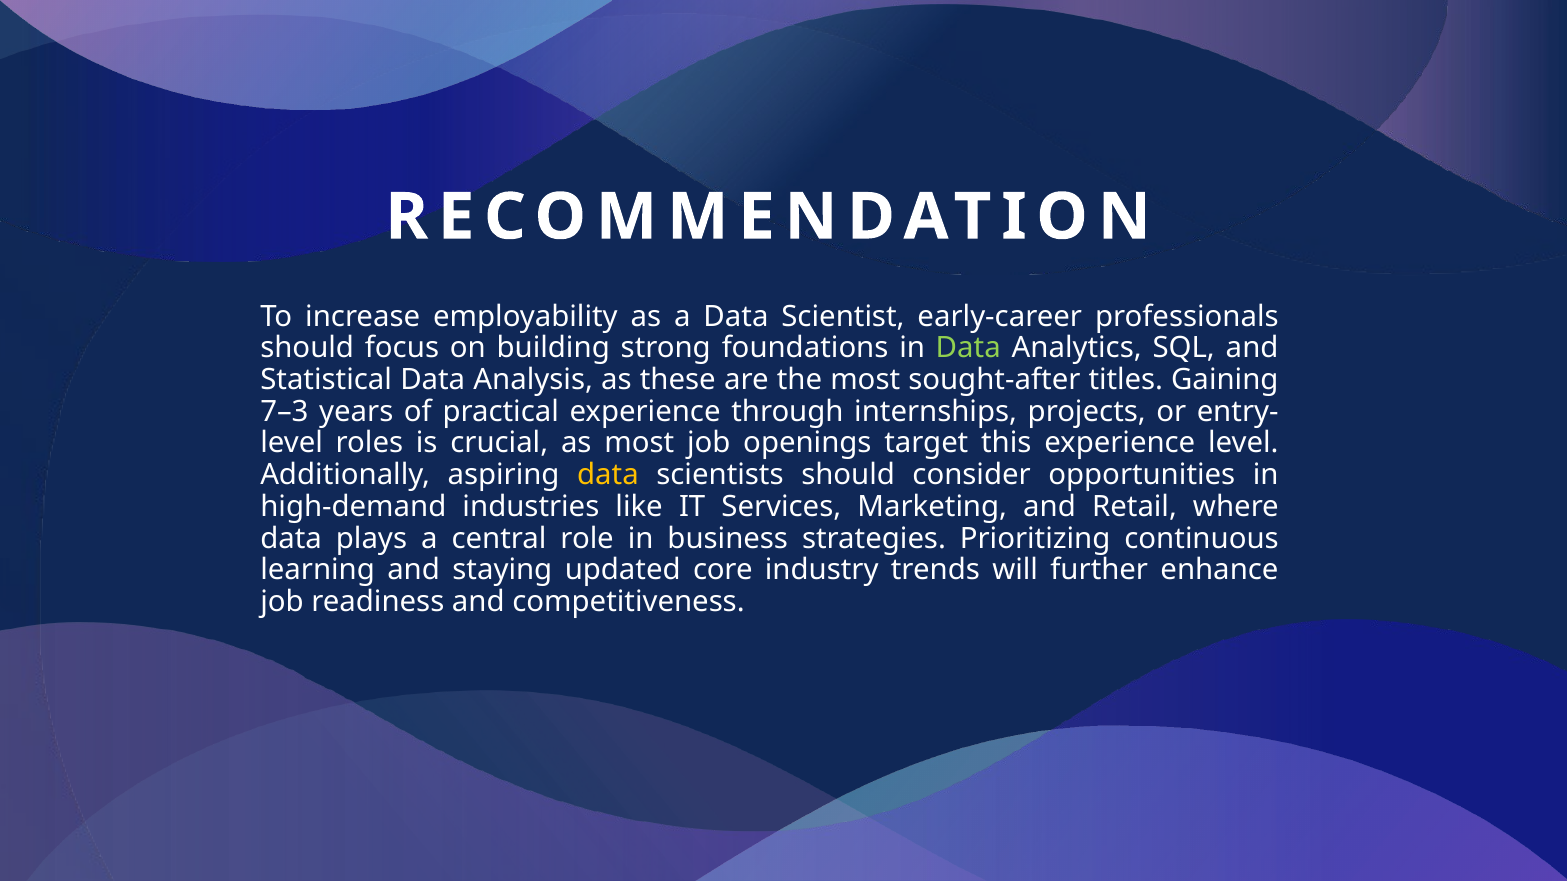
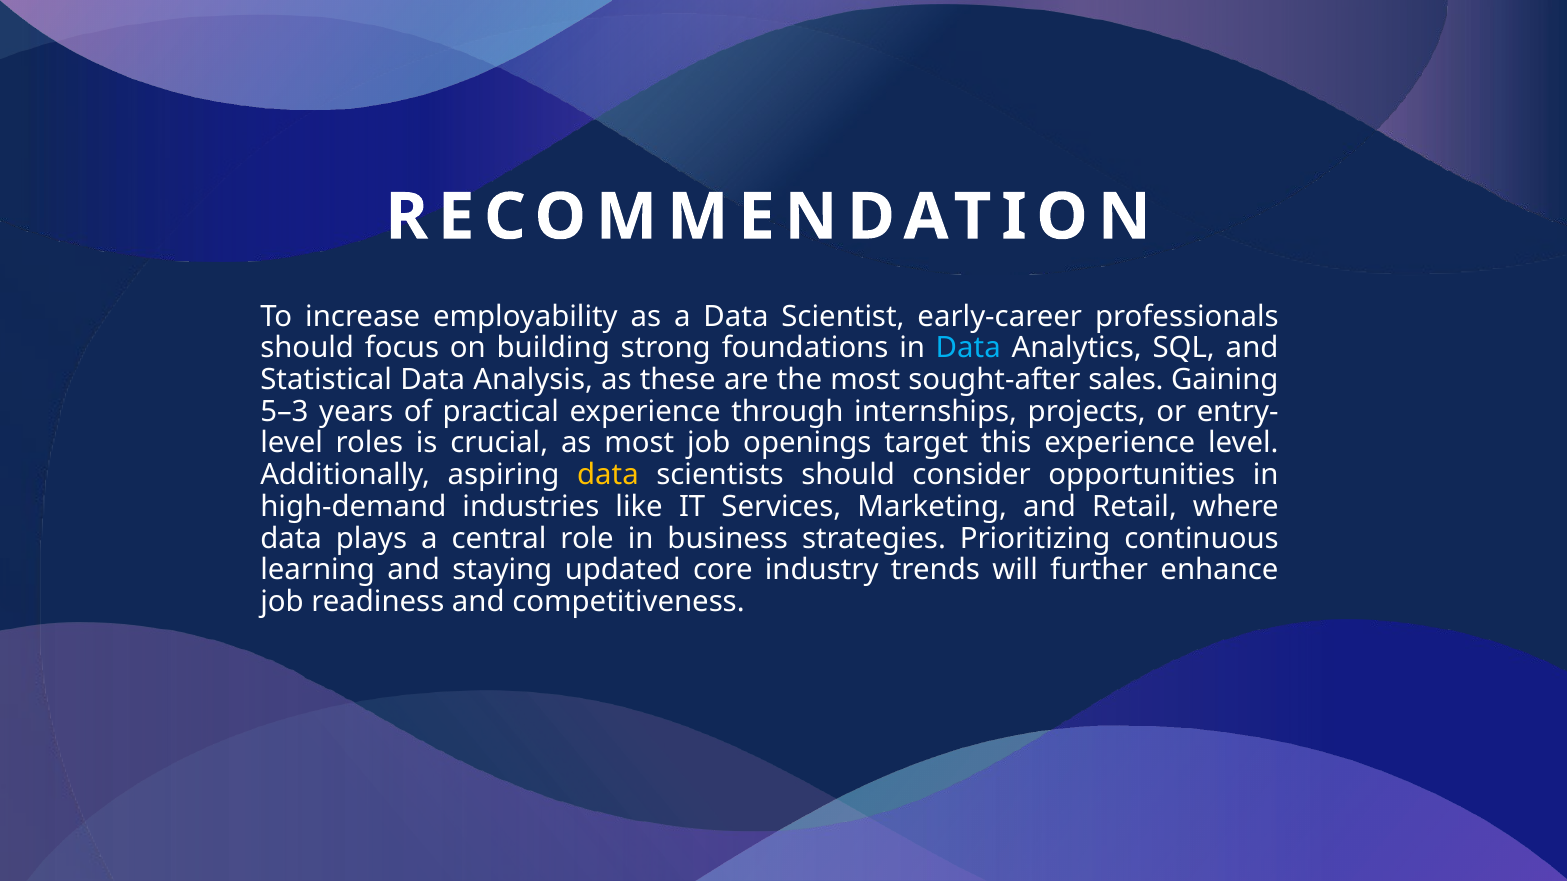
Data colour: light green -> light blue (968, 348)
titles: titles -> sales (1126, 380)
7–3: 7–3 -> 5–3 (284, 412)
